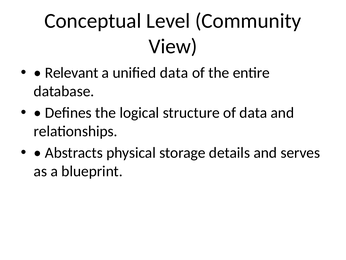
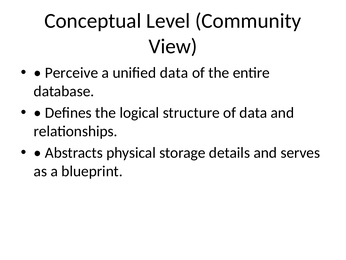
Relevant: Relevant -> Perceive (72, 73)
